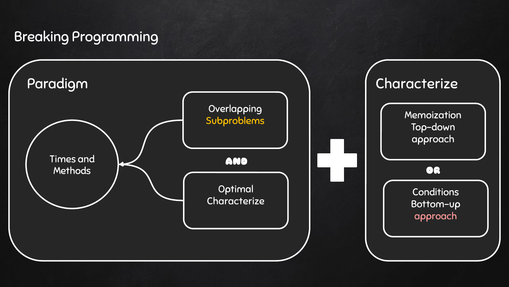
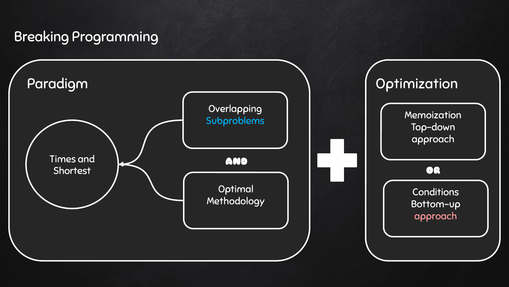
Characterize: Characterize -> Optimization (417, 84)
Subproblems colour: yellow -> light blue (235, 121)
Methods: Methods -> Shortest (72, 171)
Characterize: Characterize -> Methodology (236, 201)
